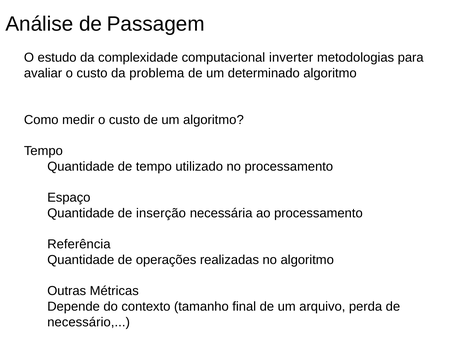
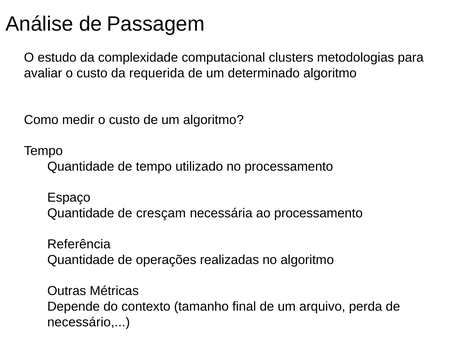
inverter: inverter -> clusters (291, 58)
problema: problema -> requerida (157, 73)
inserção: inserção -> cresçam (161, 213)
